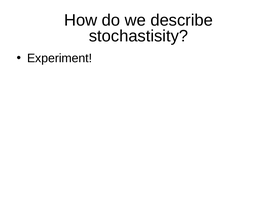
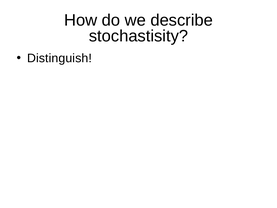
Experiment: Experiment -> Distinguish (59, 58)
